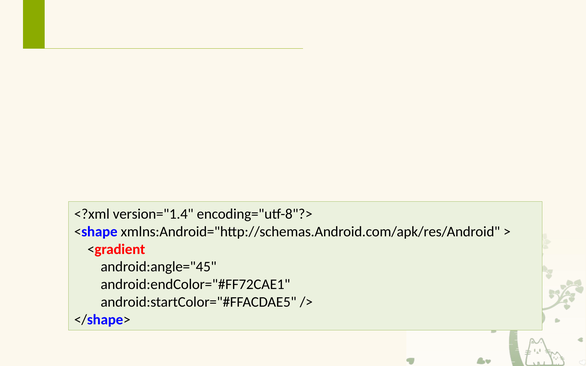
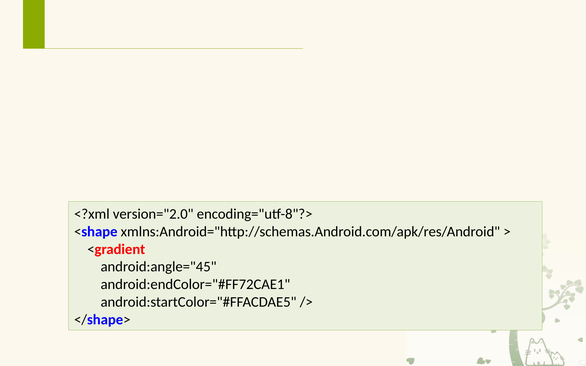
version="1.4: version="1.4 -> version="2.0 (153, 214)
